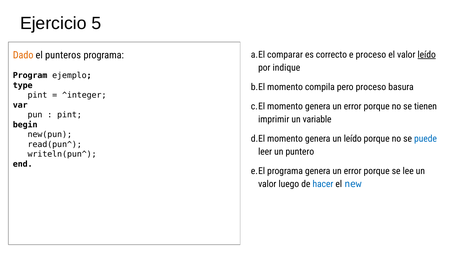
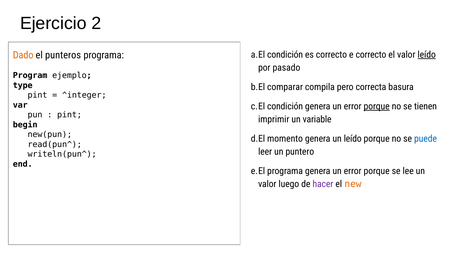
5: 5 -> 2 (96, 23)
comparar: comparar -> condición (285, 55)
e proceso: proceso -> correcto (371, 55)
indique: indique -> pasado (286, 68)
momento: momento -> comparar (285, 87)
pero proceso: proceso -> correcta (371, 87)
momento: momento -> condición (285, 106)
porque underline: none -> present (377, 106)
hacer colour: blue -> purple (323, 184)
new colour: blue -> orange (353, 184)
